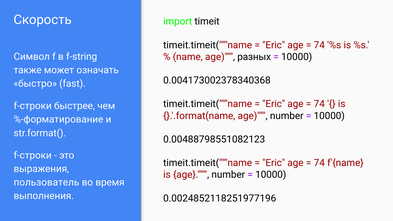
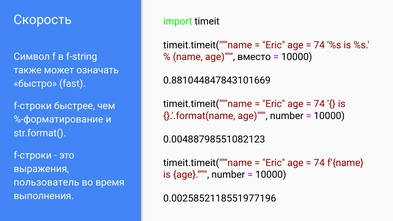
разных: разных -> вместо (254, 57)
0.004173002378340368: 0.004173002378340368 -> 0.881044847843101669 (217, 80)
0.0024852118251977196: 0.0024852118251977196 -> 0.0025852118551977196 (220, 198)
